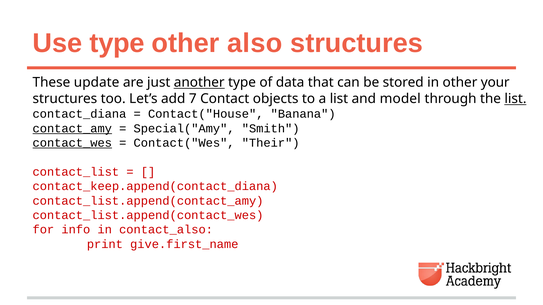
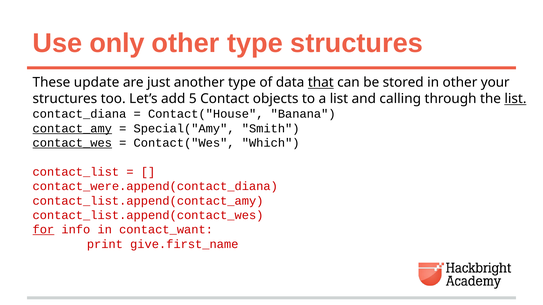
Use type: type -> only (117, 43)
other also: also -> type (255, 43)
another underline: present -> none (199, 83)
that underline: none -> present (321, 83)
7: 7 -> 5 (193, 99)
model: model -> calling (400, 99)
Their: Their -> Which (271, 143)
contact_keep.append(contact_diana: contact_keep.append(contact_diana -> contact_were.append(contact_diana (155, 187)
for underline: none -> present (43, 230)
contact_also: contact_also -> contact_want (166, 230)
